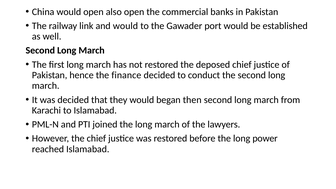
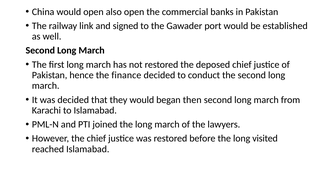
and would: would -> signed (126, 26)
power: power -> visited (265, 138)
